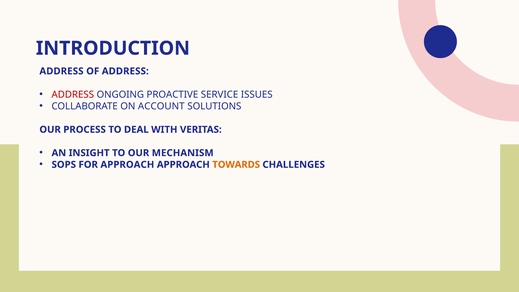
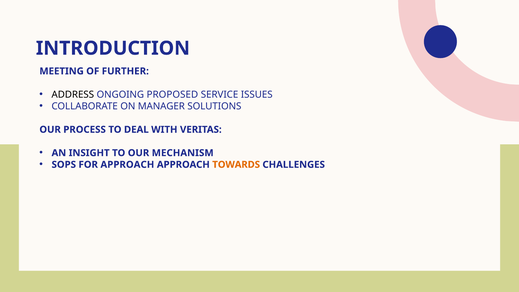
ADDRESS: ADDRESS -> MEETING (62, 71)
OF ADDRESS: ADDRESS -> FURTHER (125, 71)
ADDRESS colour: red -> black (73, 95)
PROACTIVE: PROACTIVE -> PROPOSED (172, 95)
ACCOUNT: ACCOUNT -> MANAGER (161, 106)
